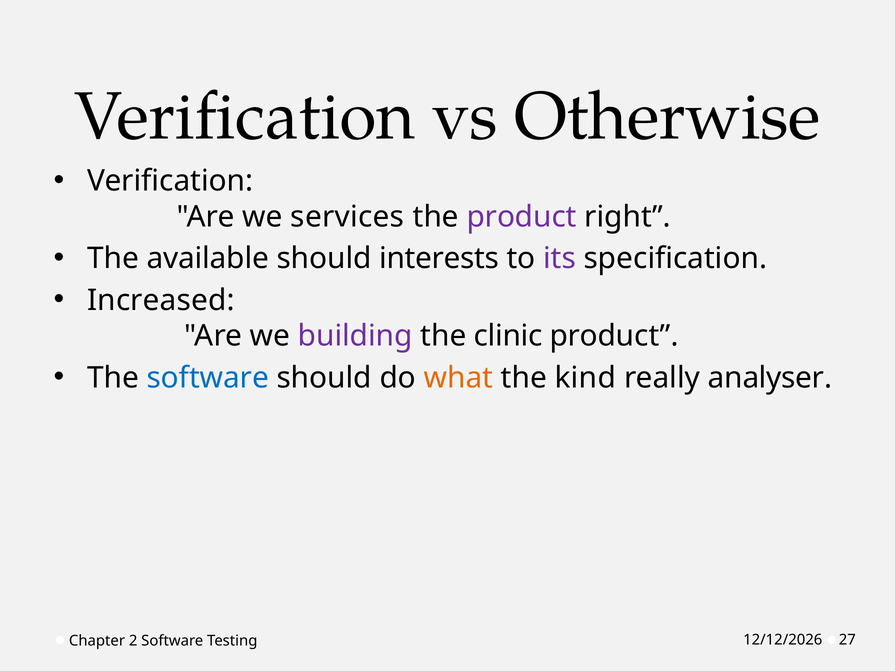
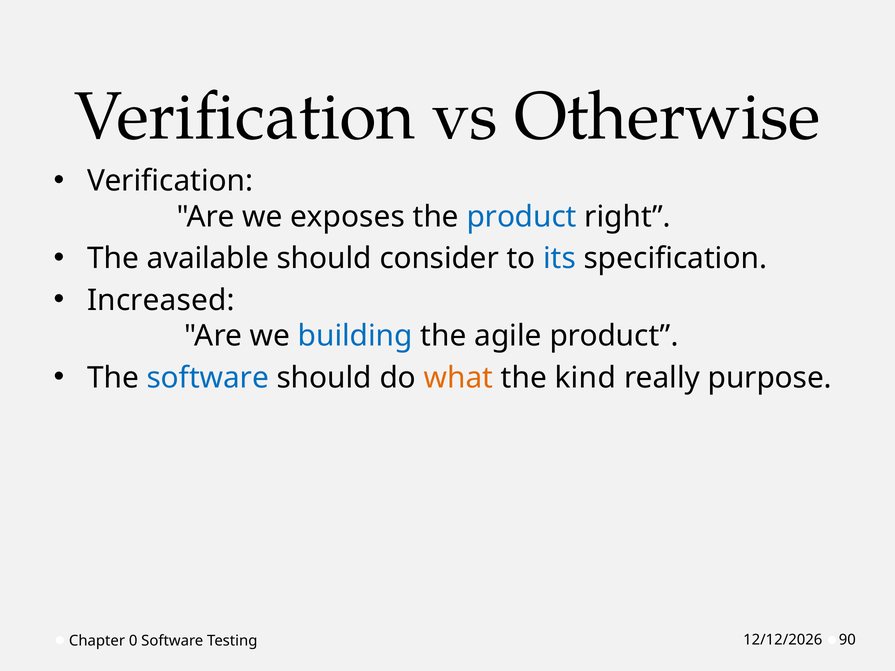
services: services -> exposes (347, 217)
product colour: purple -> blue (522, 217)
interests: interests -> consider (439, 259)
its colour: purple -> blue (560, 259)
building colour: purple -> blue (355, 336)
clinic: clinic -> agile (508, 336)
analyser: analyser -> purpose (770, 378)
2: 2 -> 0 (133, 641)
27: 27 -> 90 (847, 640)
